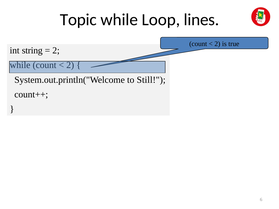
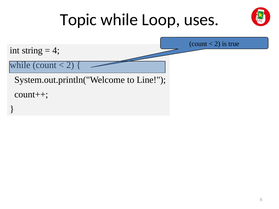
lines: lines -> uses (201, 20)
2: 2 -> 4 (56, 51)
Still: Still -> Line (151, 80)
